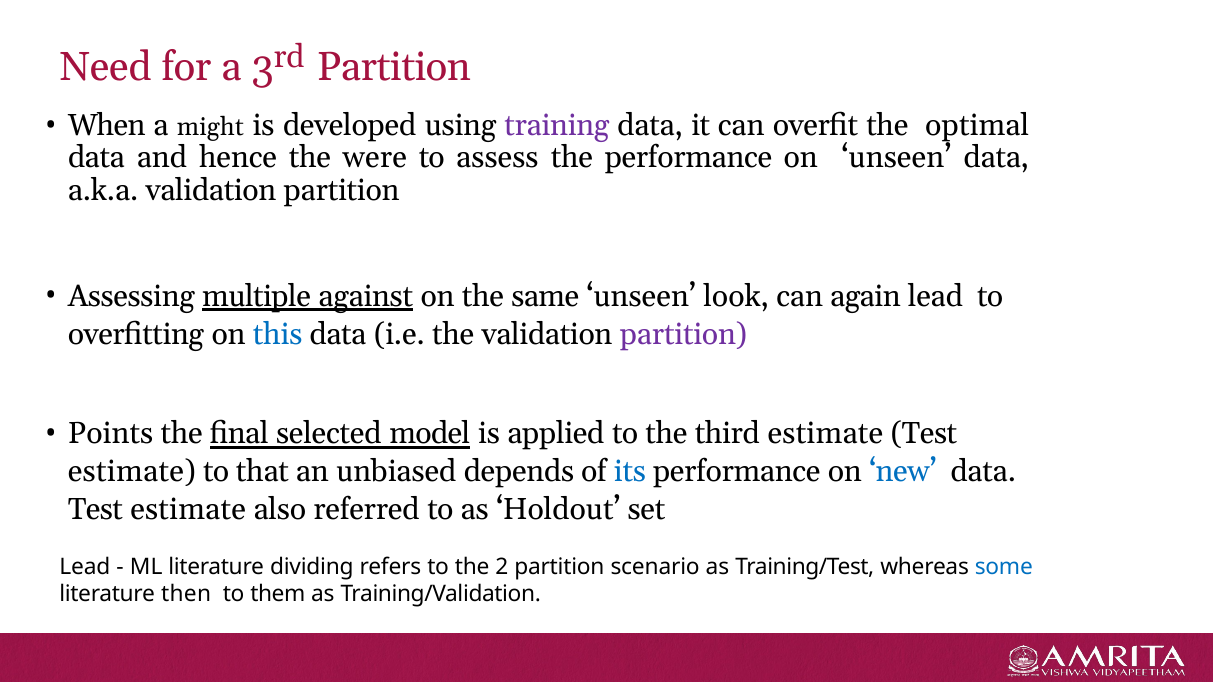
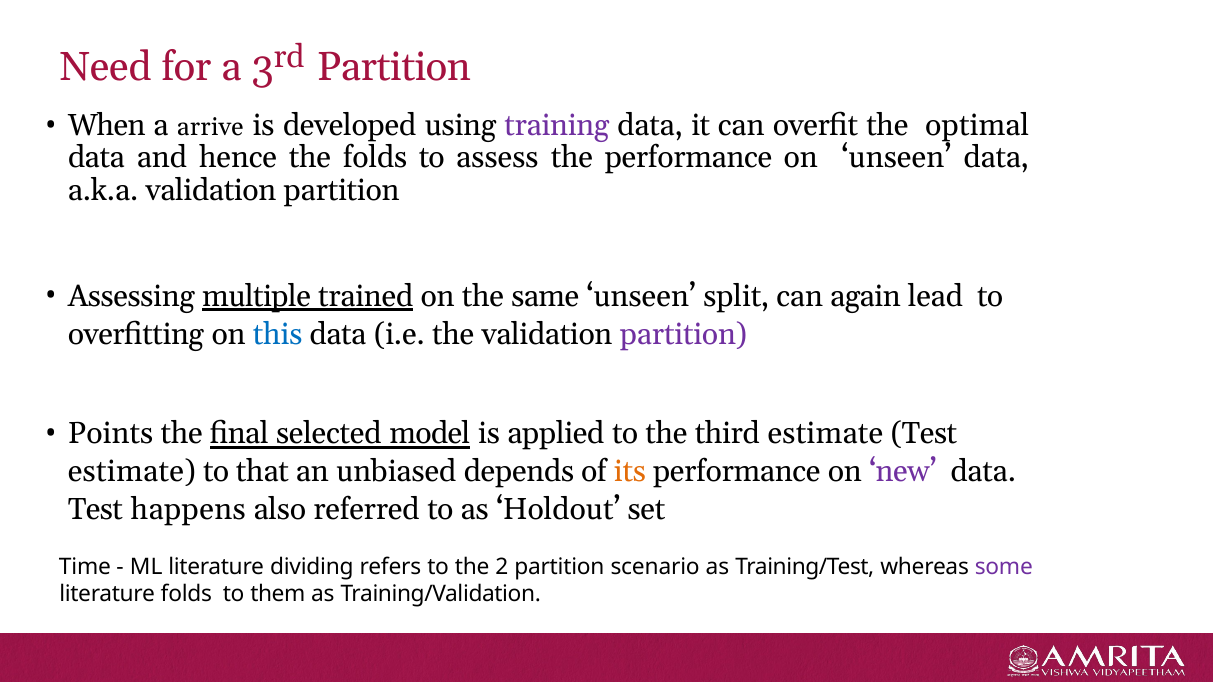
might: might -> arrive (210, 127)
the were: were -> folds (375, 158)
against: against -> trained (366, 296)
look: look -> split (736, 296)
its colour: blue -> orange (630, 472)
new colour: blue -> purple (903, 472)
estimate: estimate -> happens (188, 510)
Lead: Lead -> Time (85, 567)
some colour: blue -> purple (1004, 567)
literature then: then -> folds (186, 594)
